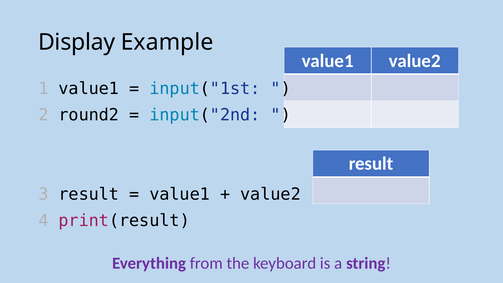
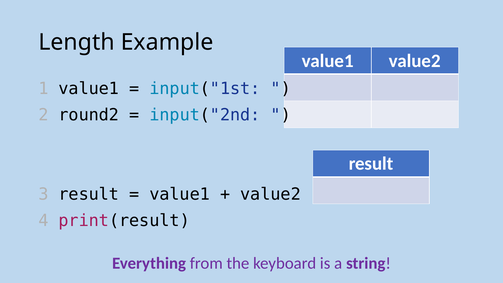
Display: Display -> Length (77, 42)
